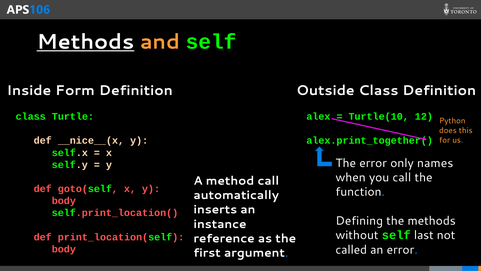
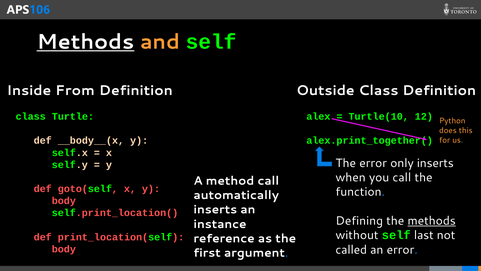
Form: Form -> From (75, 90)
__nice__(x: __nice__(x -> __body__(x (91, 140)
only names: names -> inserts (435, 163)
methods underline: none -> present (432, 220)
